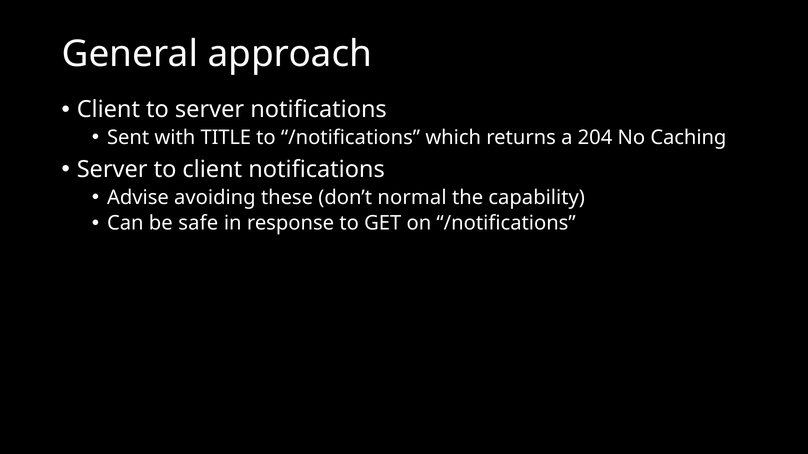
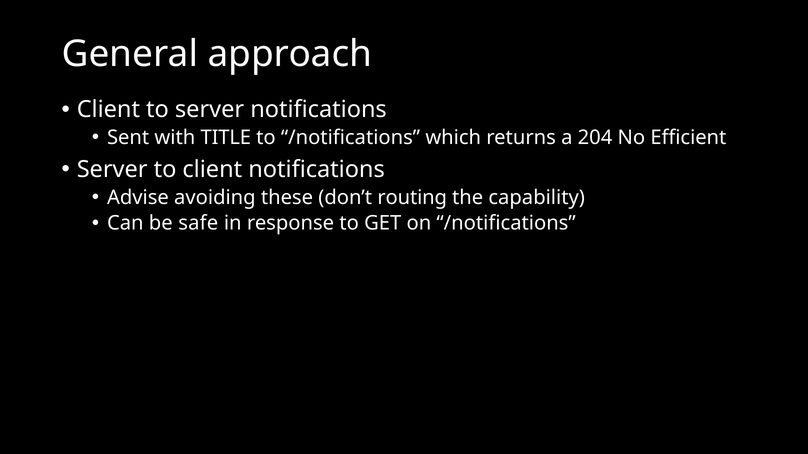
Caching: Caching -> Efficient (688, 138)
normal: normal -> routing (412, 198)
